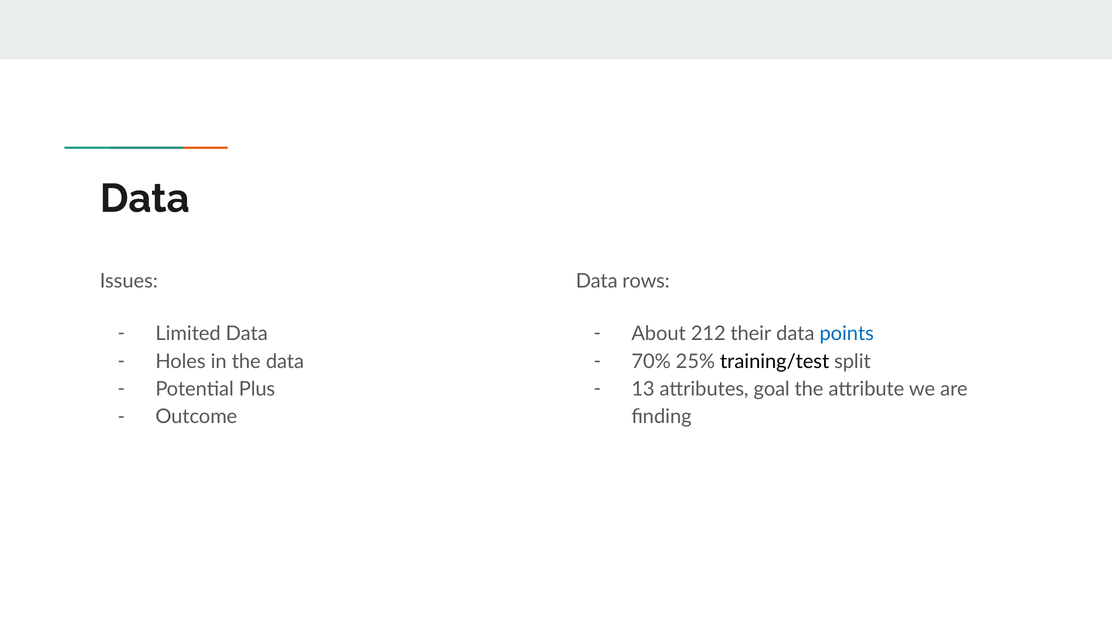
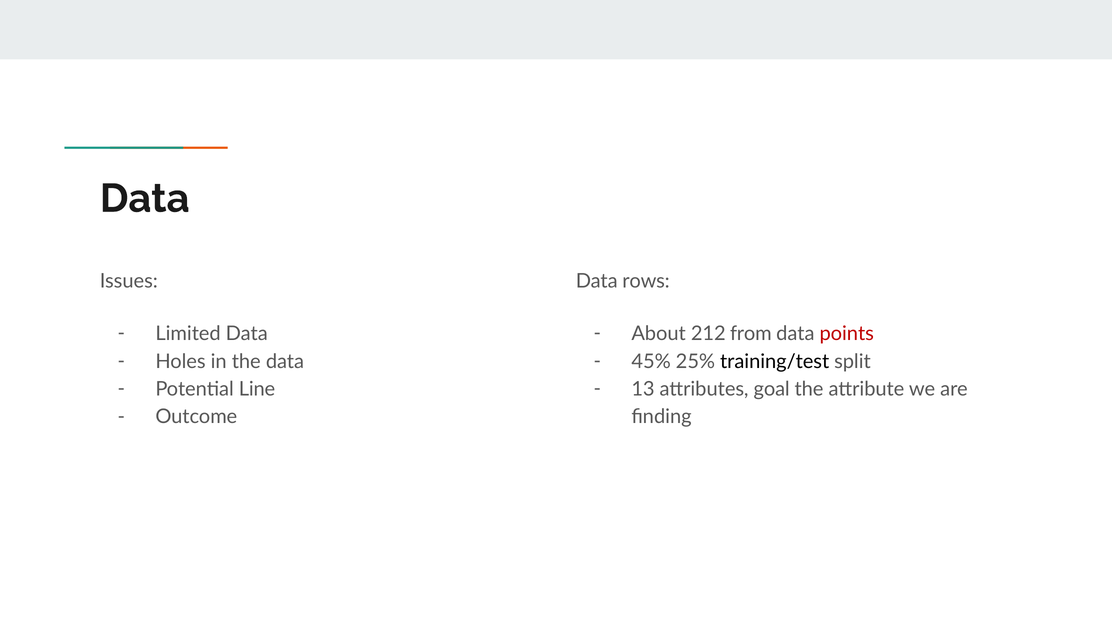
their: their -> from (751, 333)
points colour: blue -> red (847, 333)
70%: 70% -> 45% (651, 361)
Plus: Plus -> Line (257, 389)
